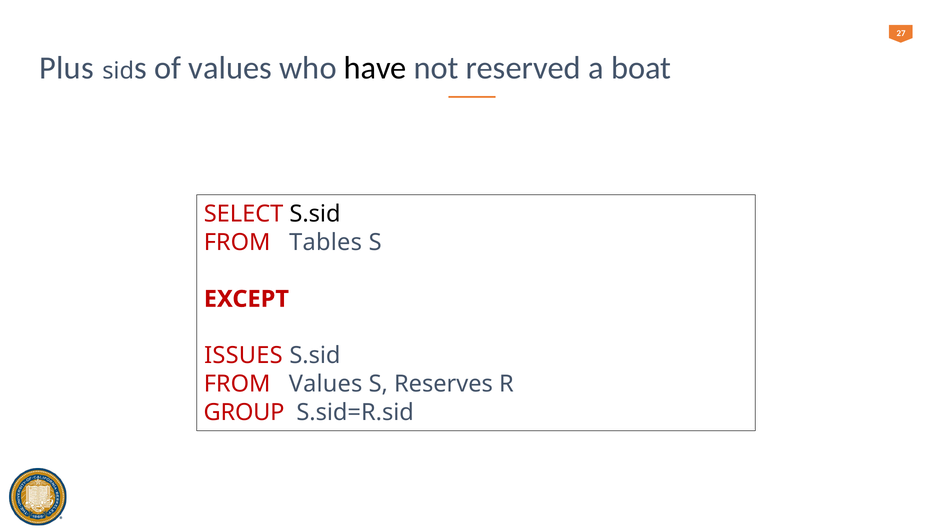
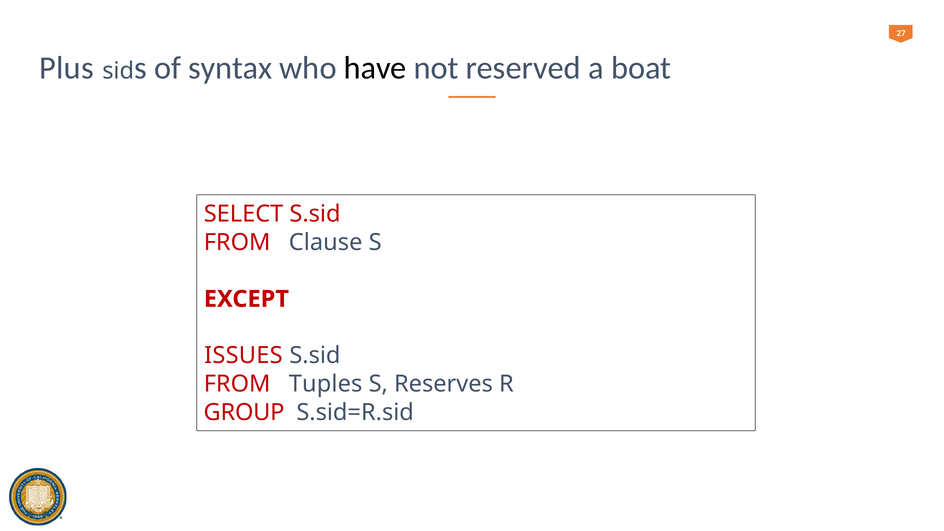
of values: values -> syntax (230, 68)
S.sid colour: black -> red (315, 214)
Tables: Tables -> Clause (326, 242)
FROM Values: Values -> Tuples (326, 384)
